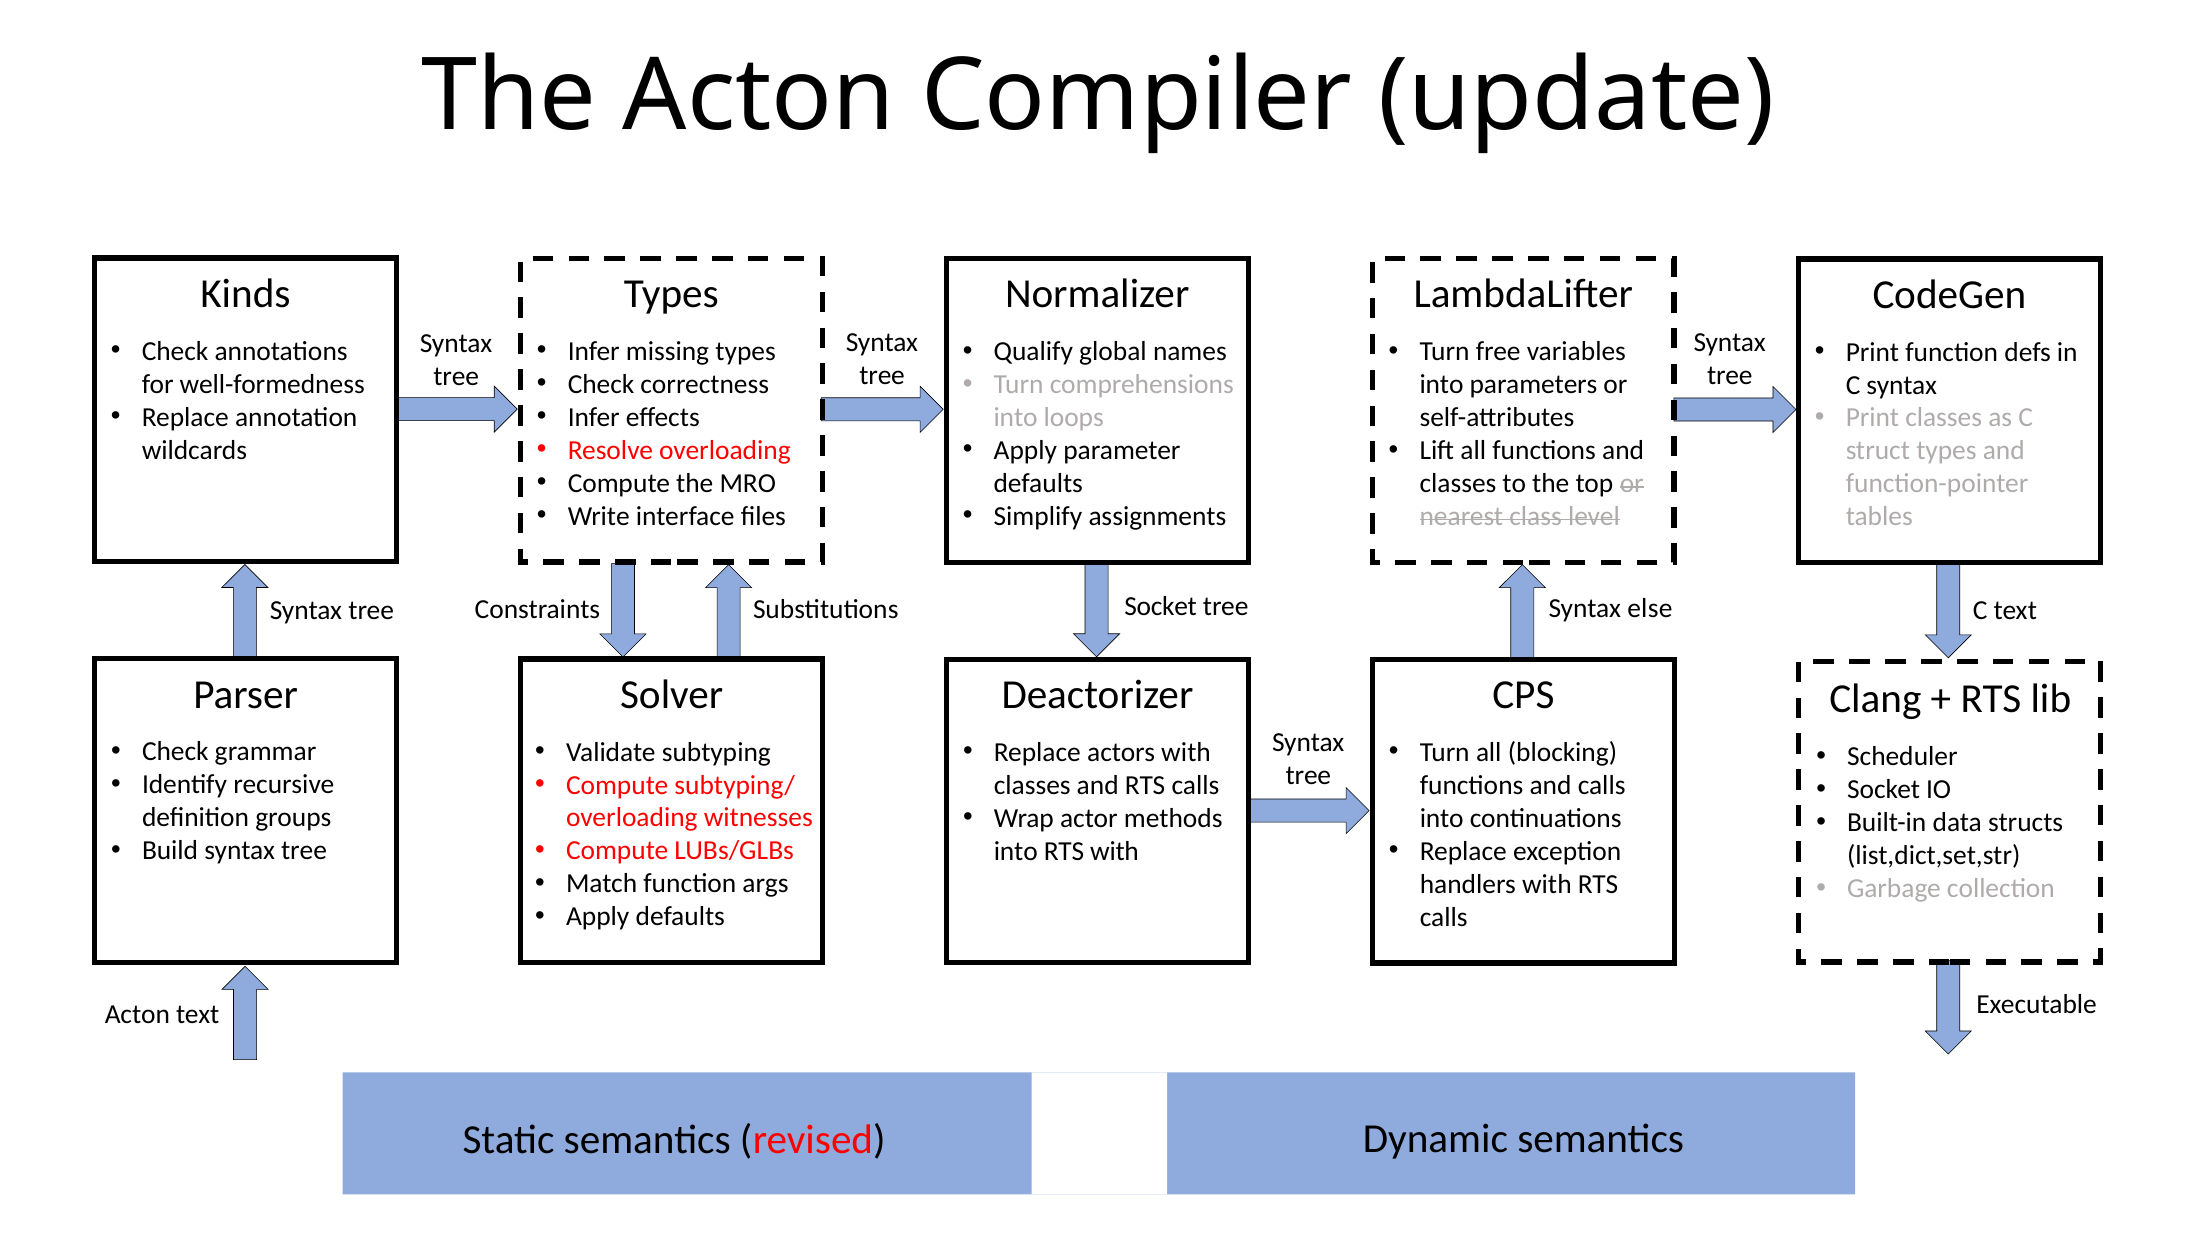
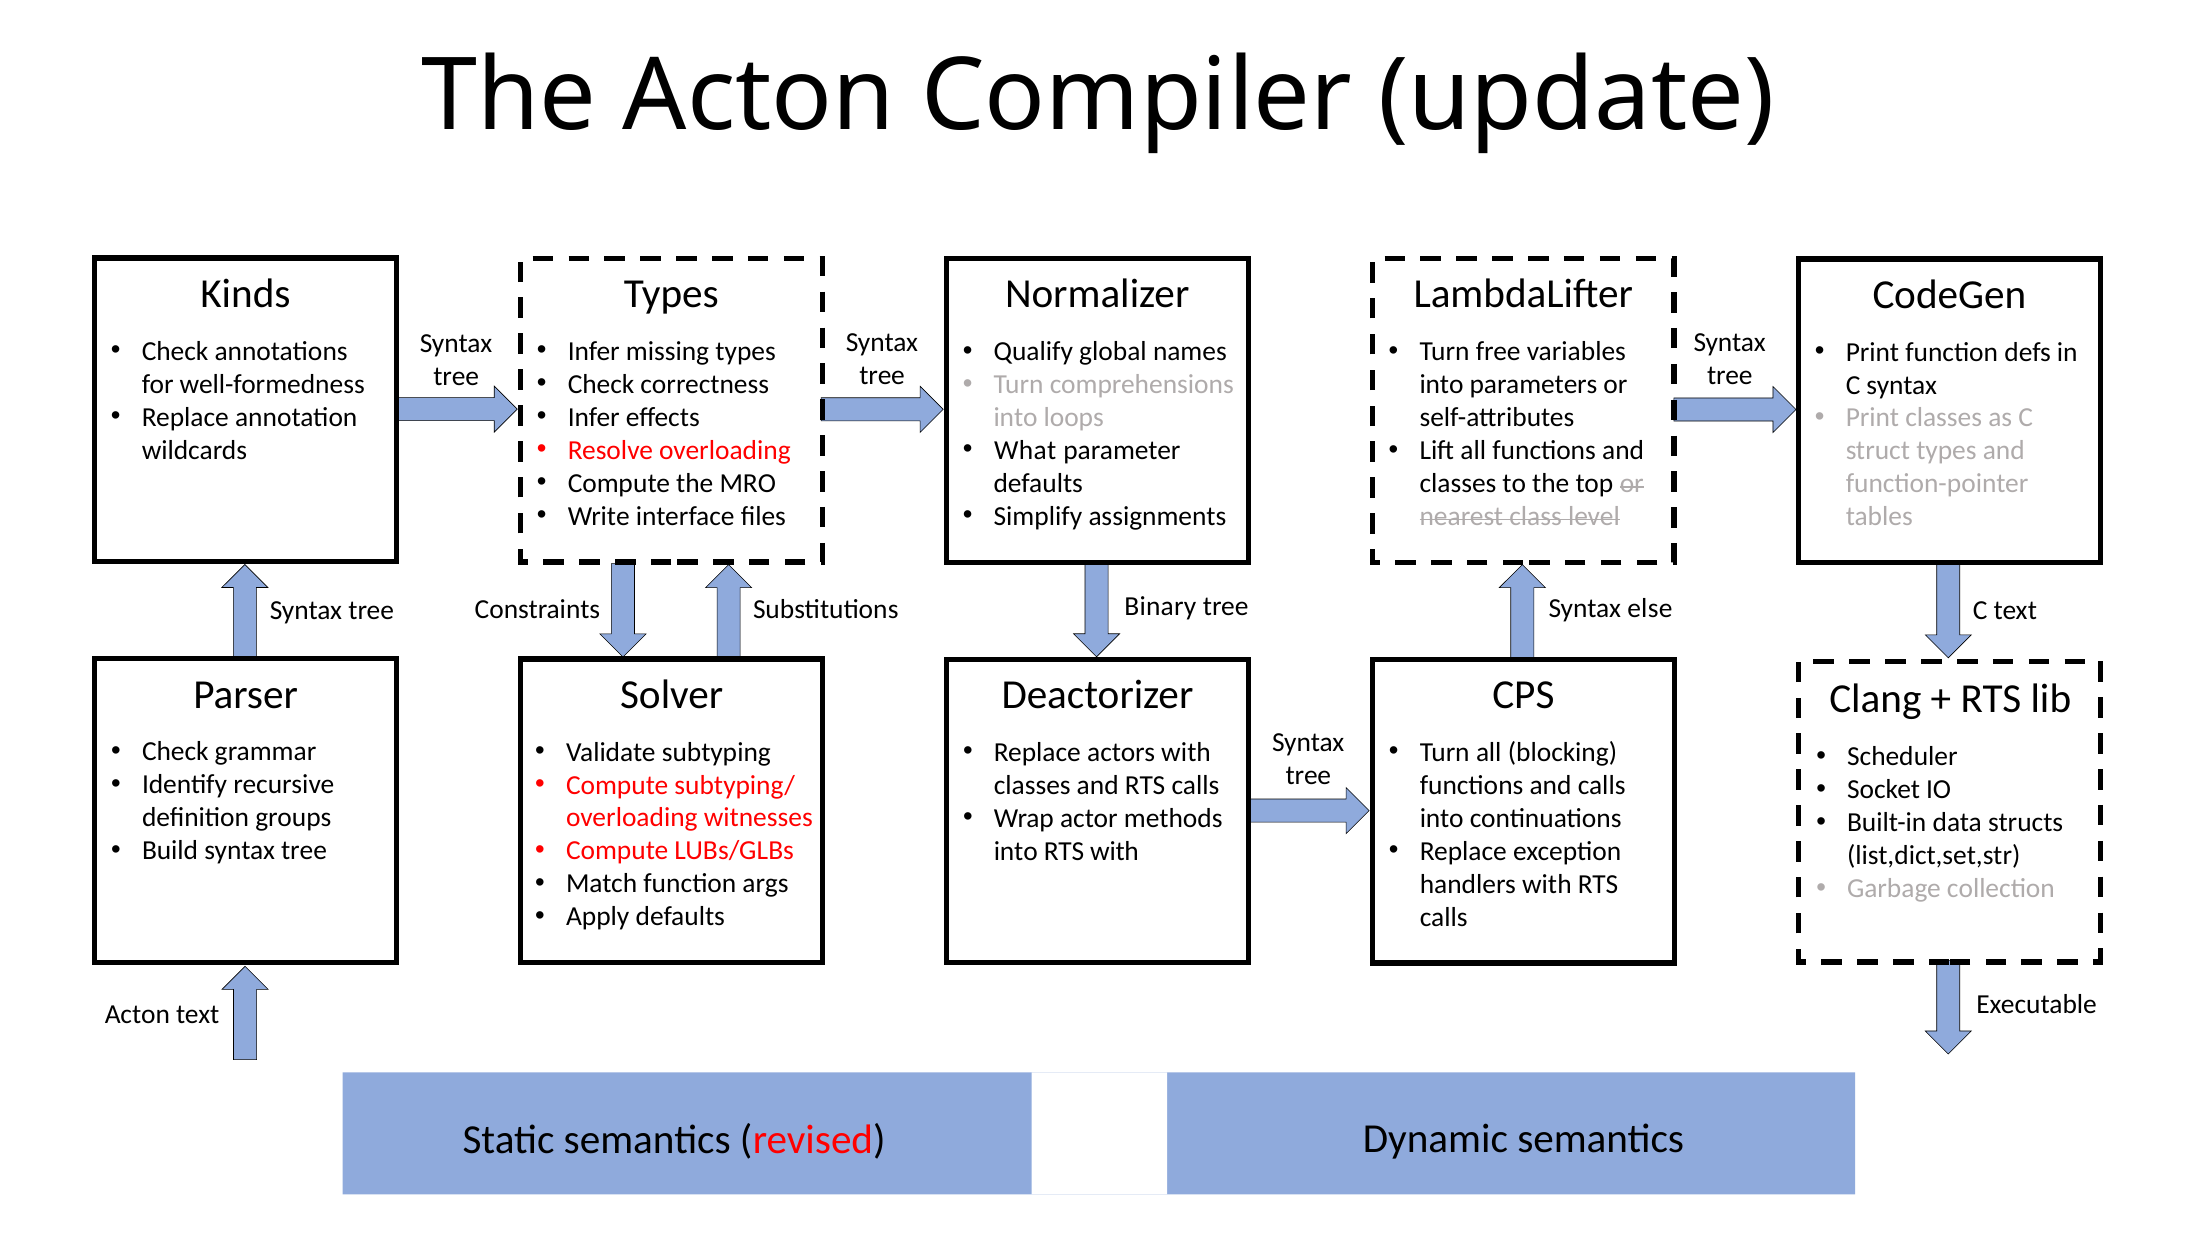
Apply: Apply -> What (1025, 451)
Socket: Socket -> Binary (1160, 606)
